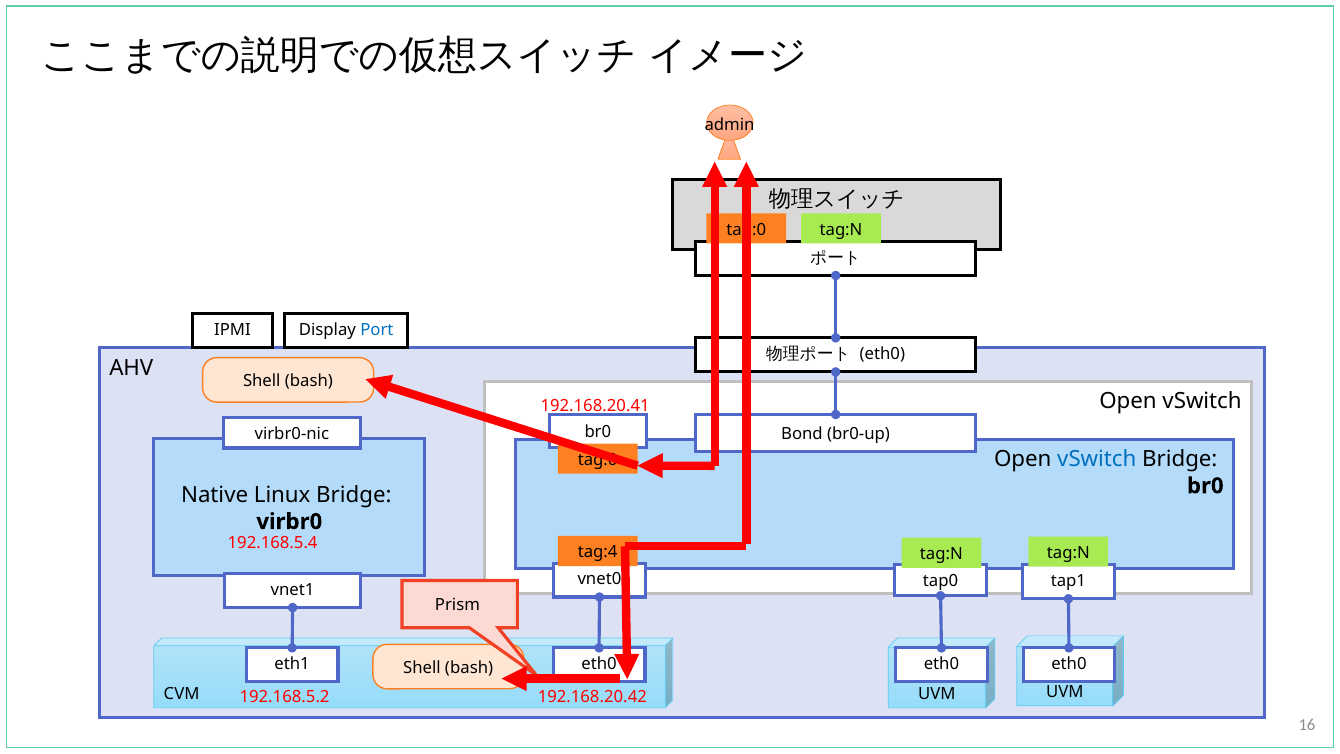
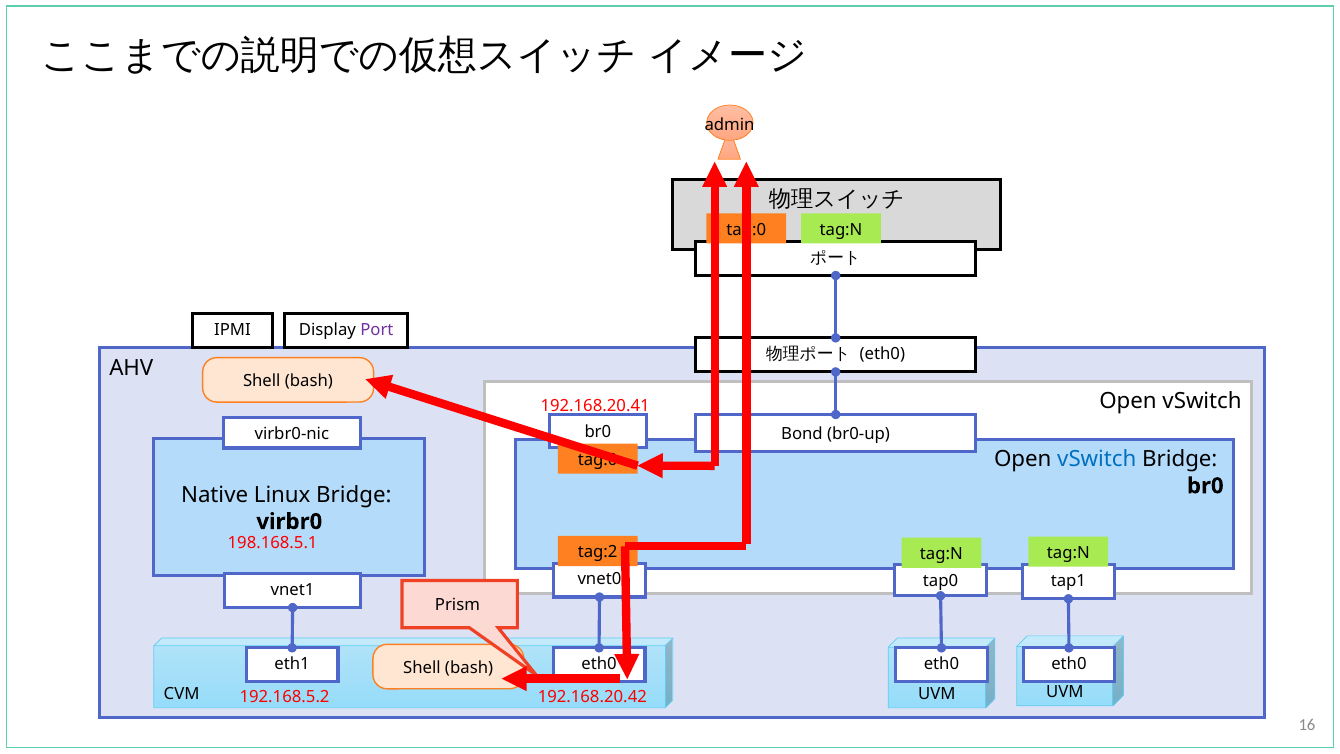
Port colour: blue -> purple (377, 330)
192.168.5.4: 192.168.5.4 -> 198.168.5.1 (273, 543)
tag:4: tag:4 -> tag:2 (598, 552)
